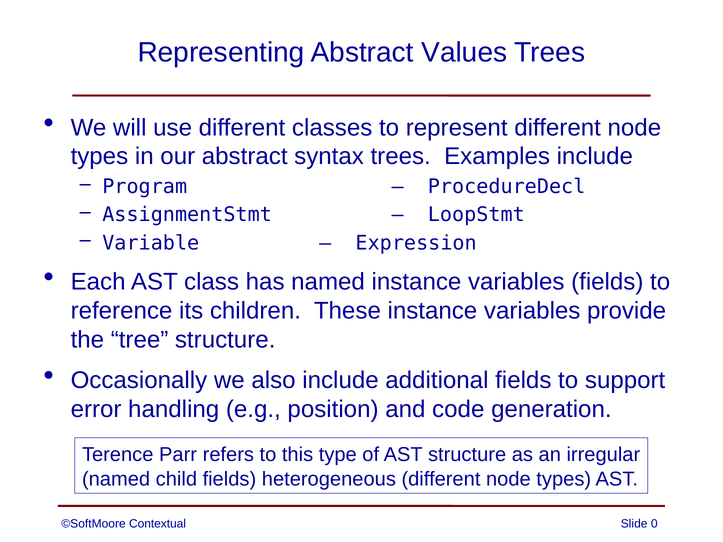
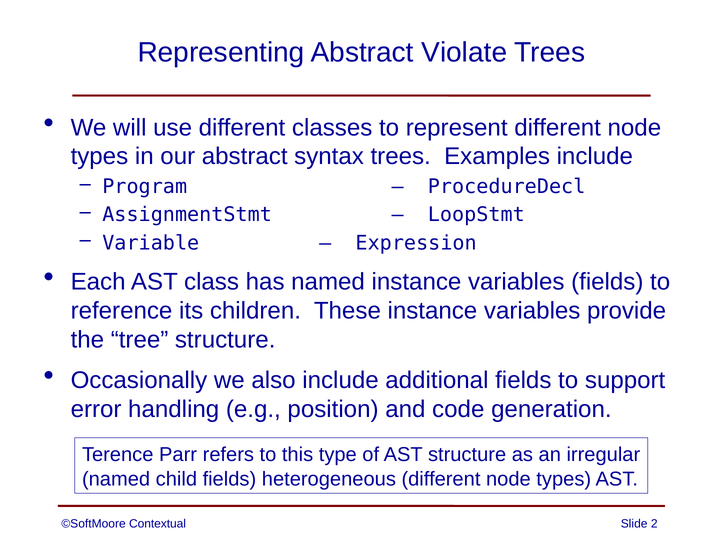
Values: Values -> Violate (464, 53)
0: 0 -> 2 (654, 524)
